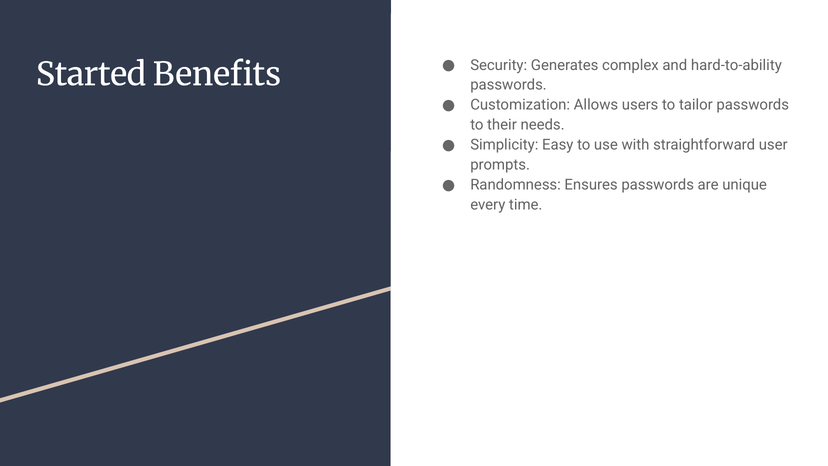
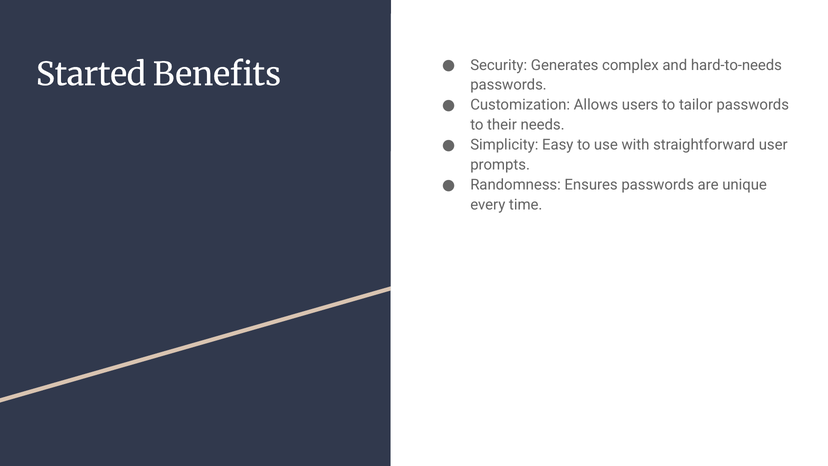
hard-to-ability: hard-to-ability -> hard-to-needs (736, 65)
